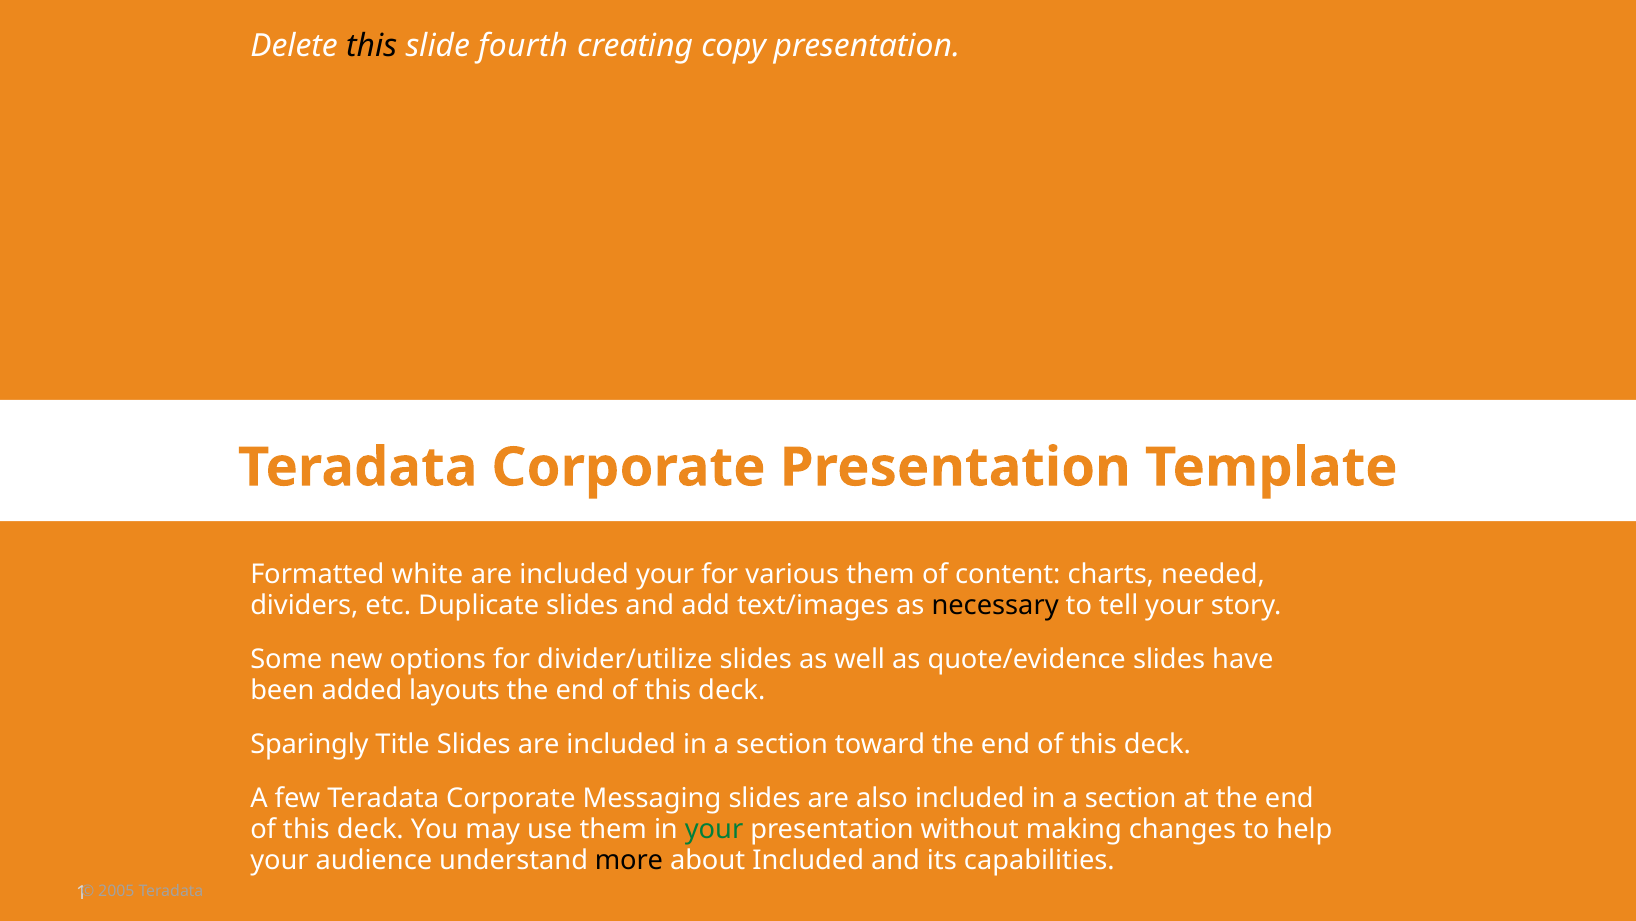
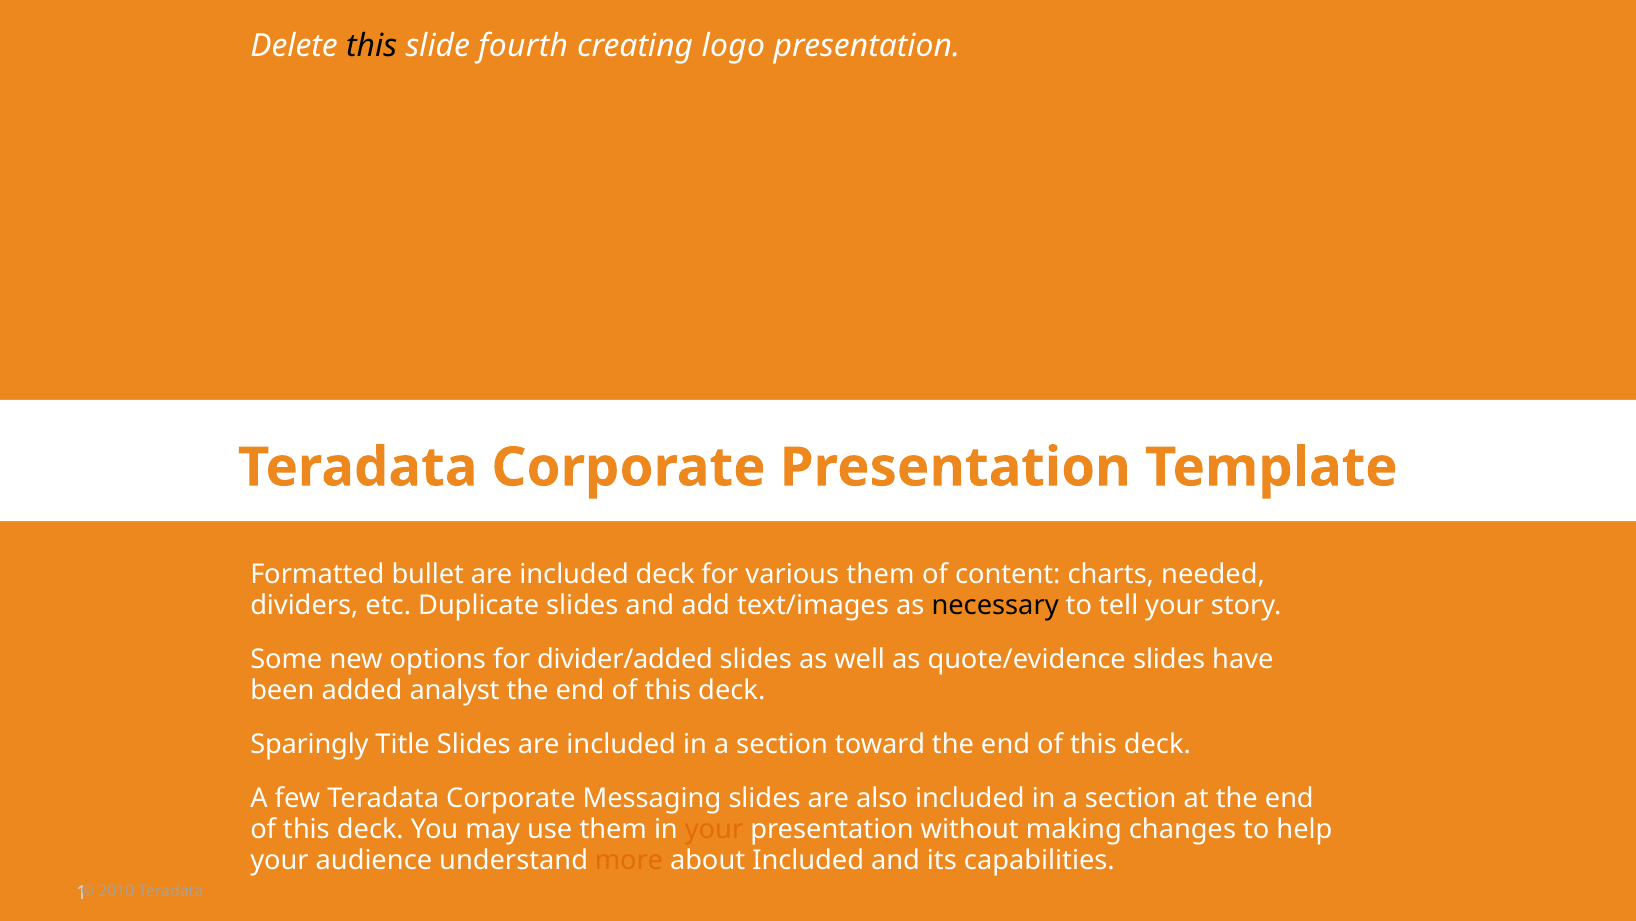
copy: copy -> logo (733, 46)
white: white -> bullet (428, 574)
included your: your -> deck (665, 574)
divider/utilize: divider/utilize -> divider/added (625, 659)
layouts: layouts -> analyst (455, 690)
your colour: green -> orange (714, 829)
more colour: black -> orange (629, 860)
2005: 2005 -> 2010 (116, 890)
